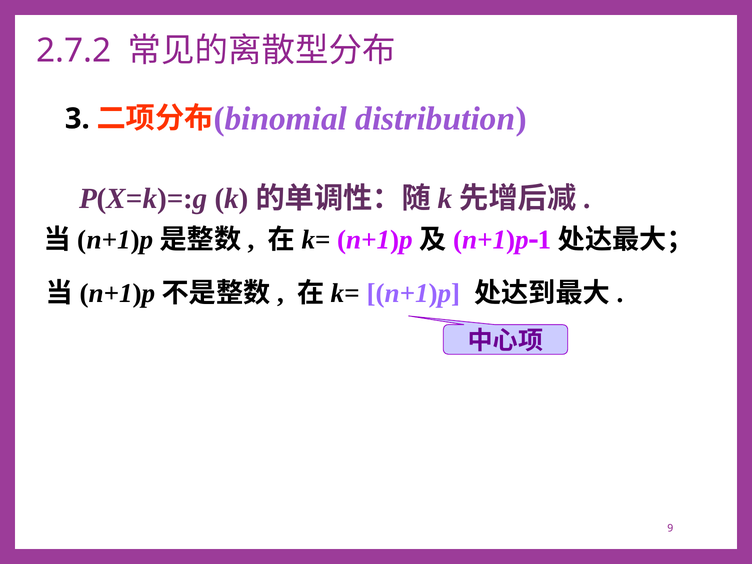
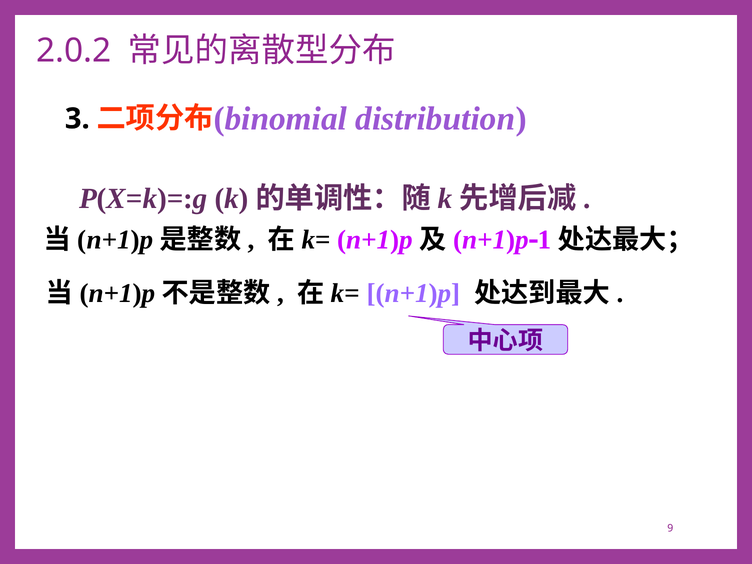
2.7.2: 2.7.2 -> 2.0.2 (74, 51)
